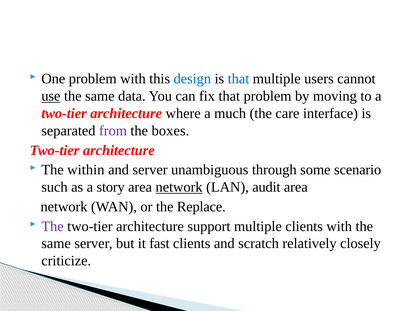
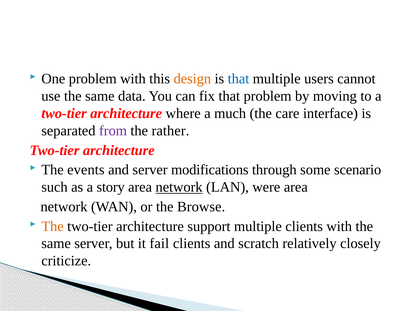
design colour: blue -> orange (192, 79)
use underline: present -> none (51, 96)
boxes: boxes -> rather (170, 130)
within: within -> events (86, 170)
unambiguous: unambiguous -> modifications (210, 170)
audit: audit -> were (266, 187)
Replace: Replace -> Browse (201, 206)
The colour: purple -> orange (52, 226)
fast: fast -> fail (159, 243)
